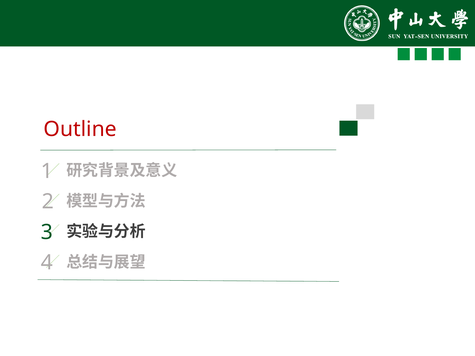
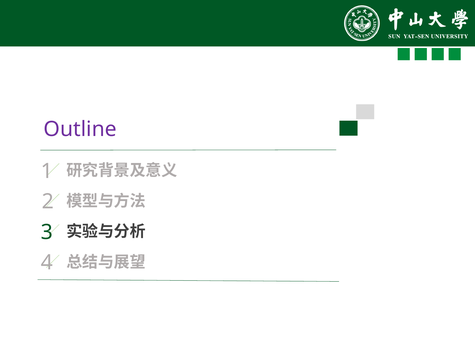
Outline colour: red -> purple (80, 129)
